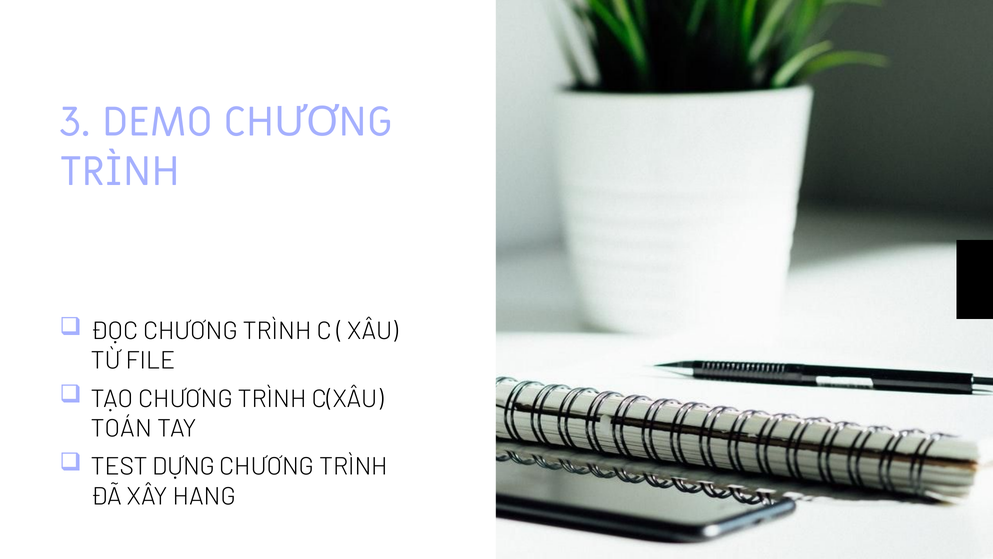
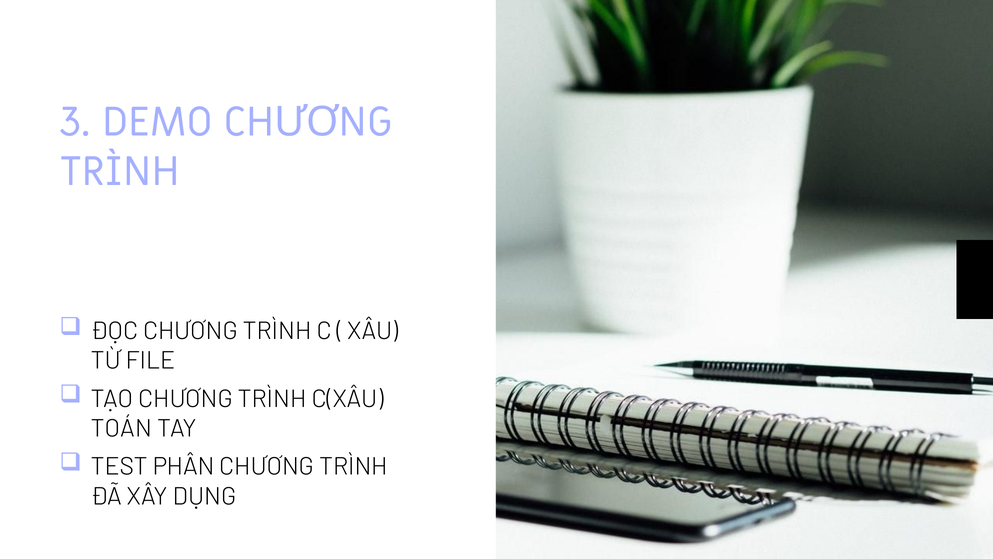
DỰNG: DỰNG -> PHÂN (184, 466)
HANG: HANG -> DỤNG (205, 496)
